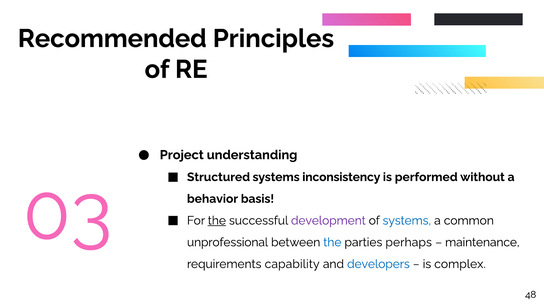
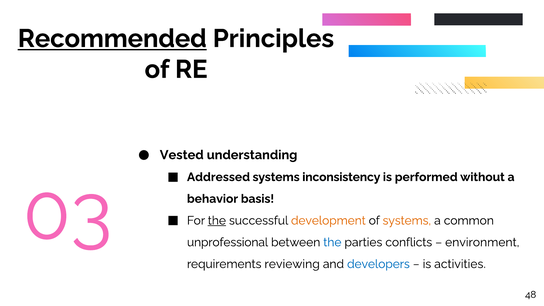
Recommended underline: none -> present (112, 39)
Project: Project -> Vested (182, 155)
Structured: Structured -> Addressed (219, 177)
development colour: purple -> orange (328, 221)
systems colour: blue -> orange (407, 221)
perhaps: perhaps -> conflicts (409, 242)
maintenance: maintenance -> environment (482, 242)
capability: capability -> reviewing (292, 264)
complex: complex -> activities (460, 264)
